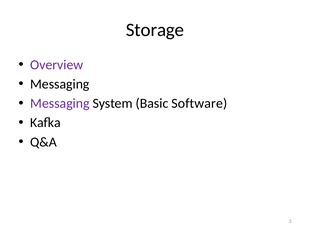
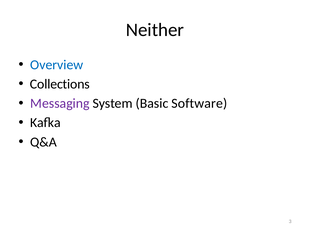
Storage: Storage -> Neither (155, 30)
Overview colour: purple -> blue (57, 65)
Messaging: Messaging -> Collections (60, 84)
